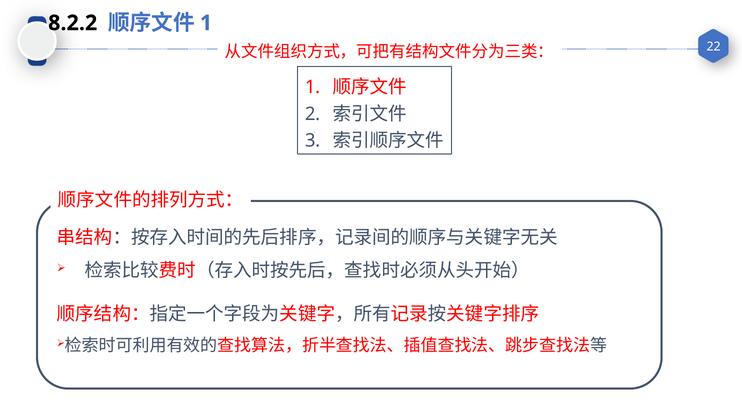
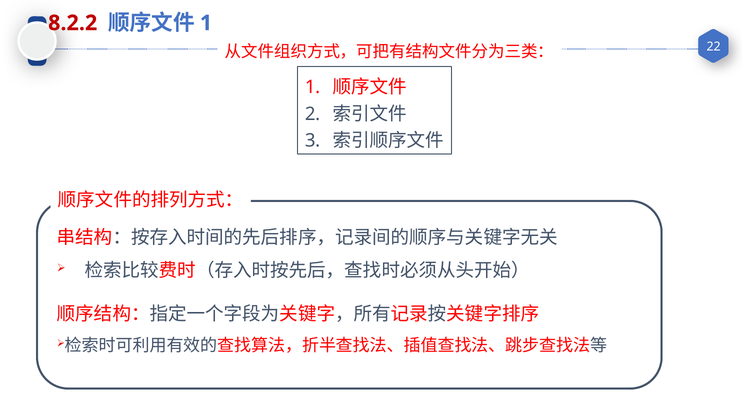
8.2.2 colour: black -> red (73, 23)
